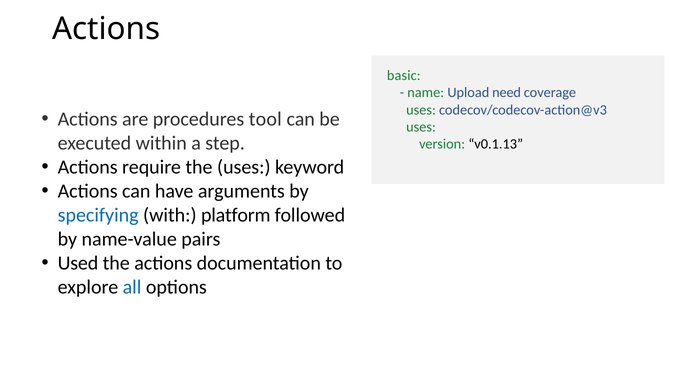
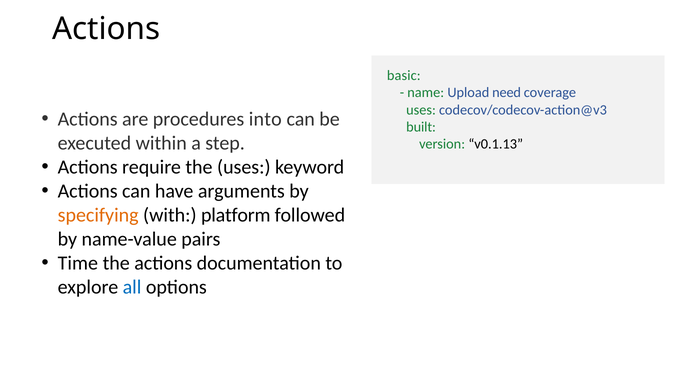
tool: tool -> into (265, 119)
uses: uses -> built (421, 127)
specifying colour: blue -> orange (98, 215)
Used: Used -> Time (78, 263)
